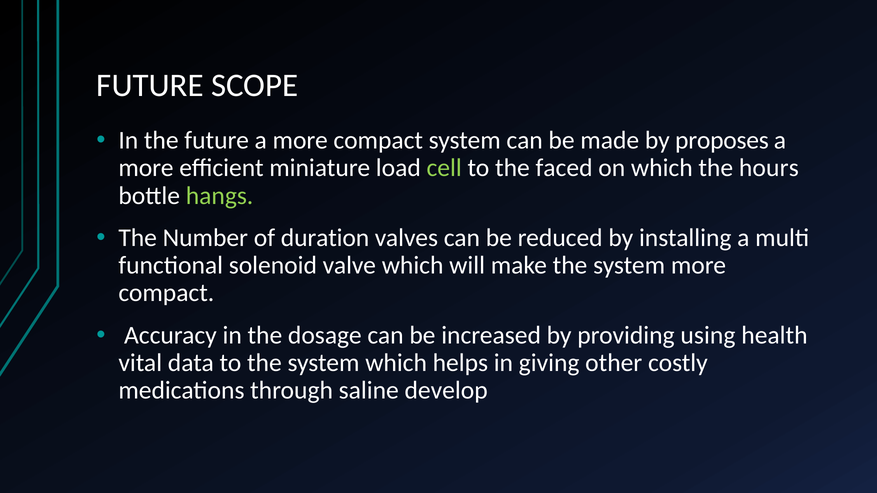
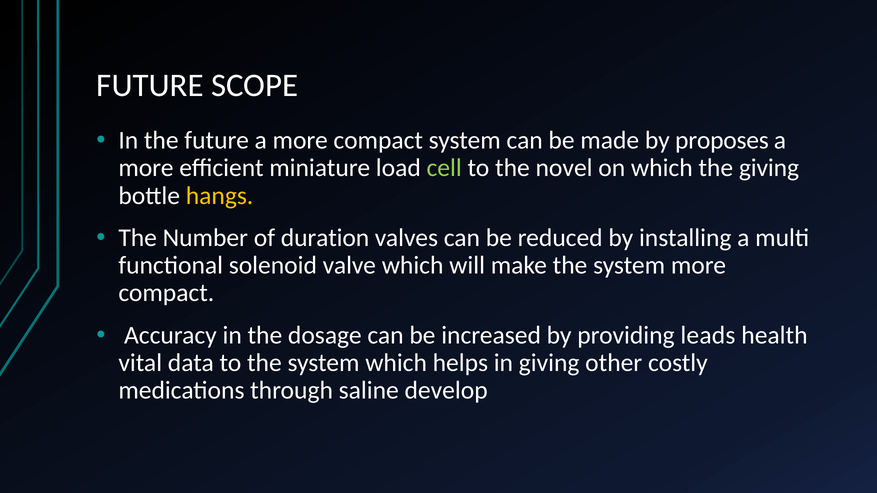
faced: faced -> novel (564, 168)
the hours: hours -> giving (769, 168)
hangs colour: light green -> yellow (220, 196)
using: using -> leads (708, 336)
